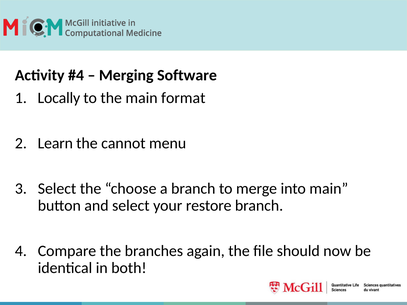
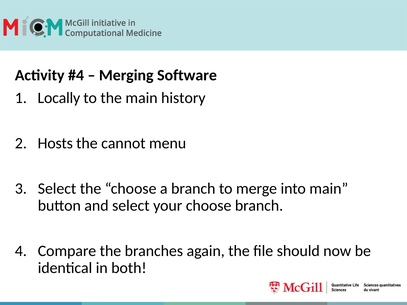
format: format -> history (183, 98)
Learn: Learn -> Hosts (55, 143)
your restore: restore -> choose (209, 206)
